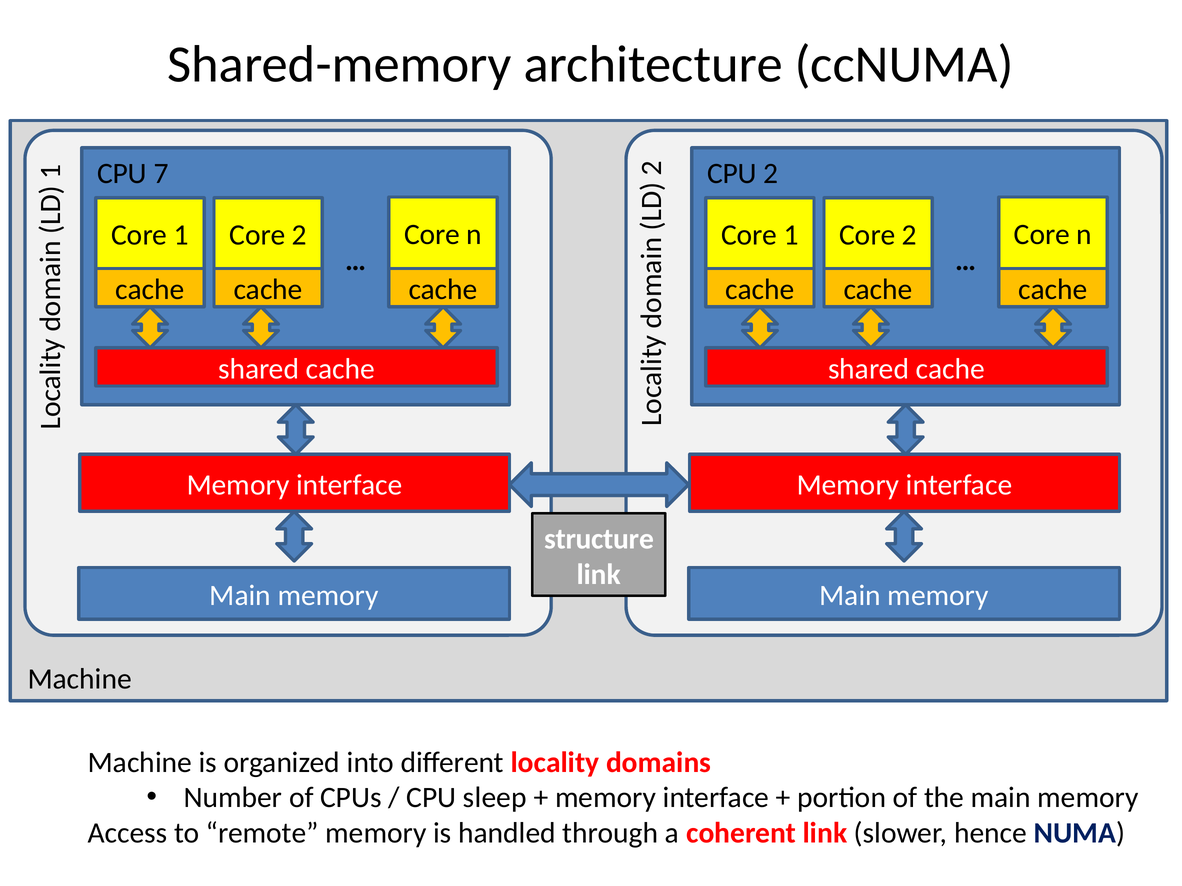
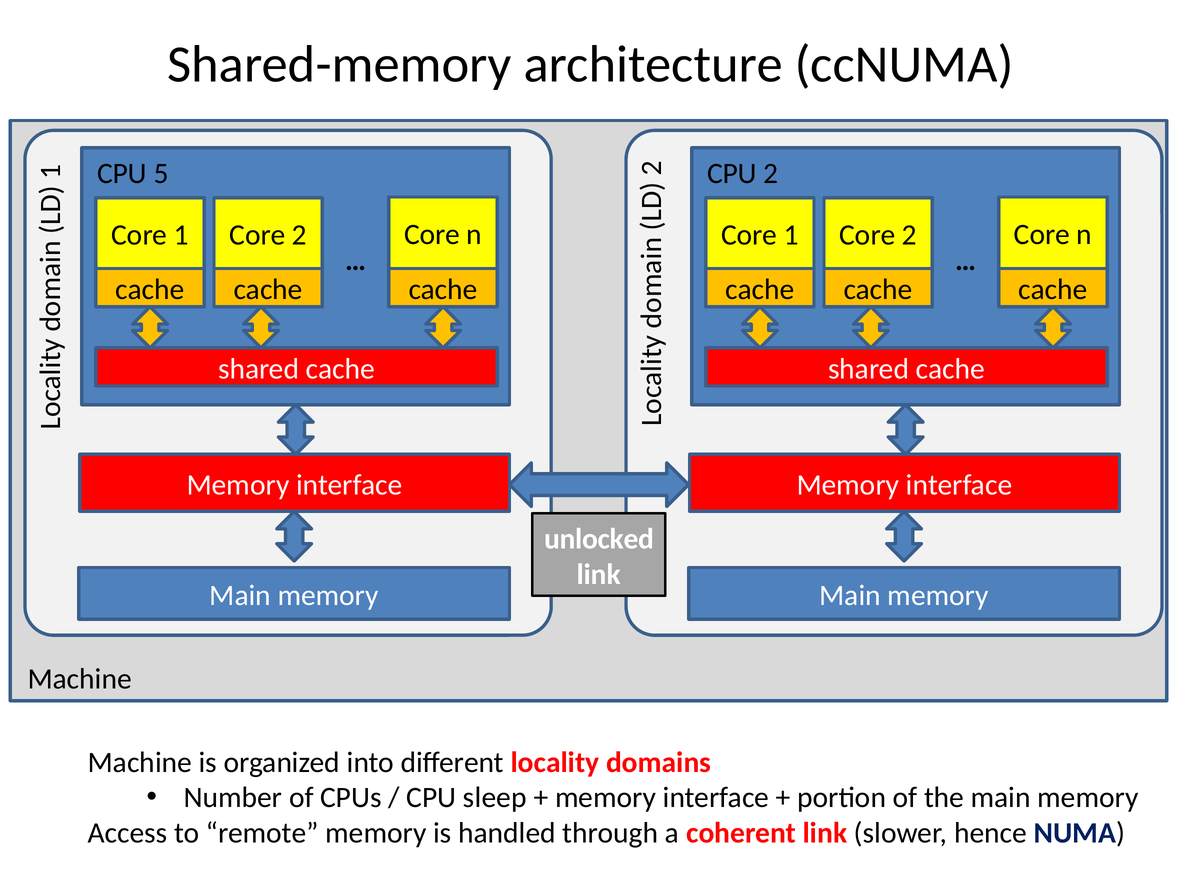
7: 7 -> 5 (161, 174)
structure: structure -> unlocked (599, 539)
